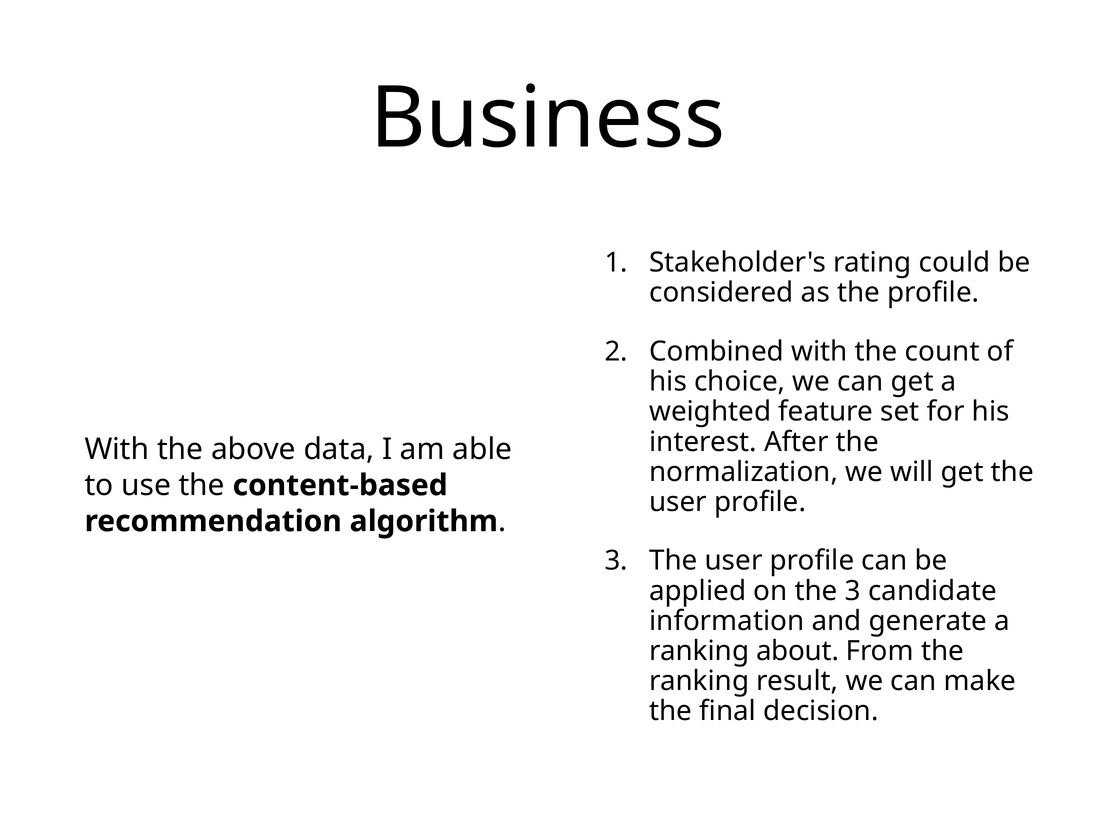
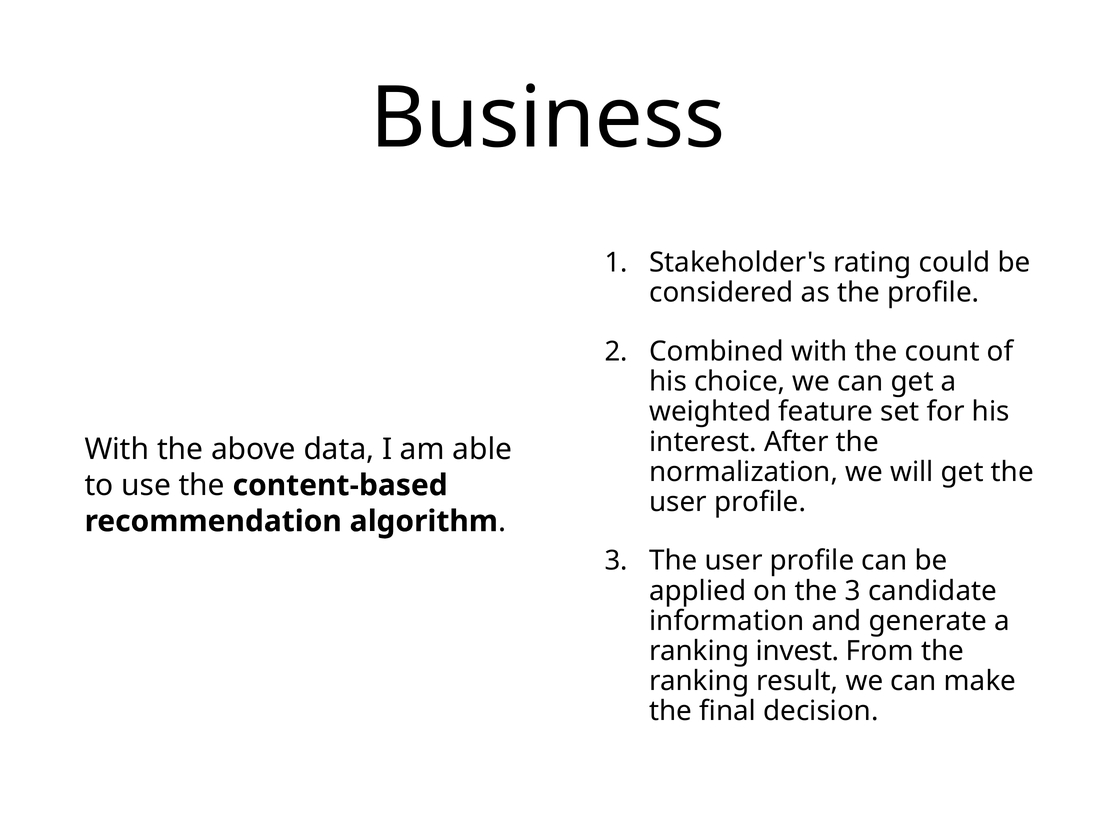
about: about -> invest (798, 651)
